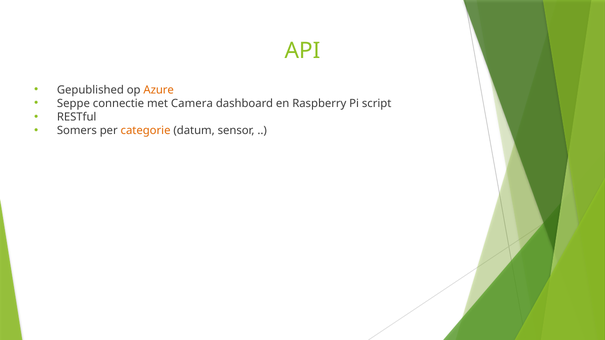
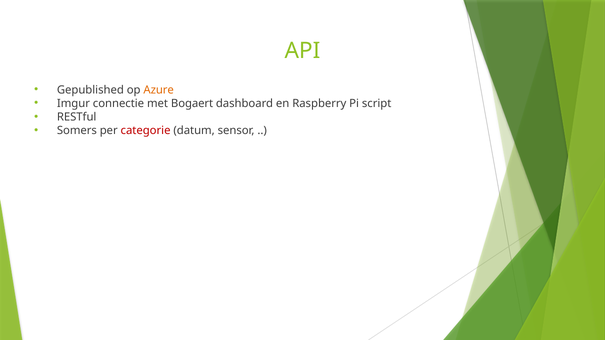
Seppe: Seppe -> Imgur (73, 103)
Camera: Camera -> Bogaert (192, 103)
categorie colour: orange -> red (146, 131)
